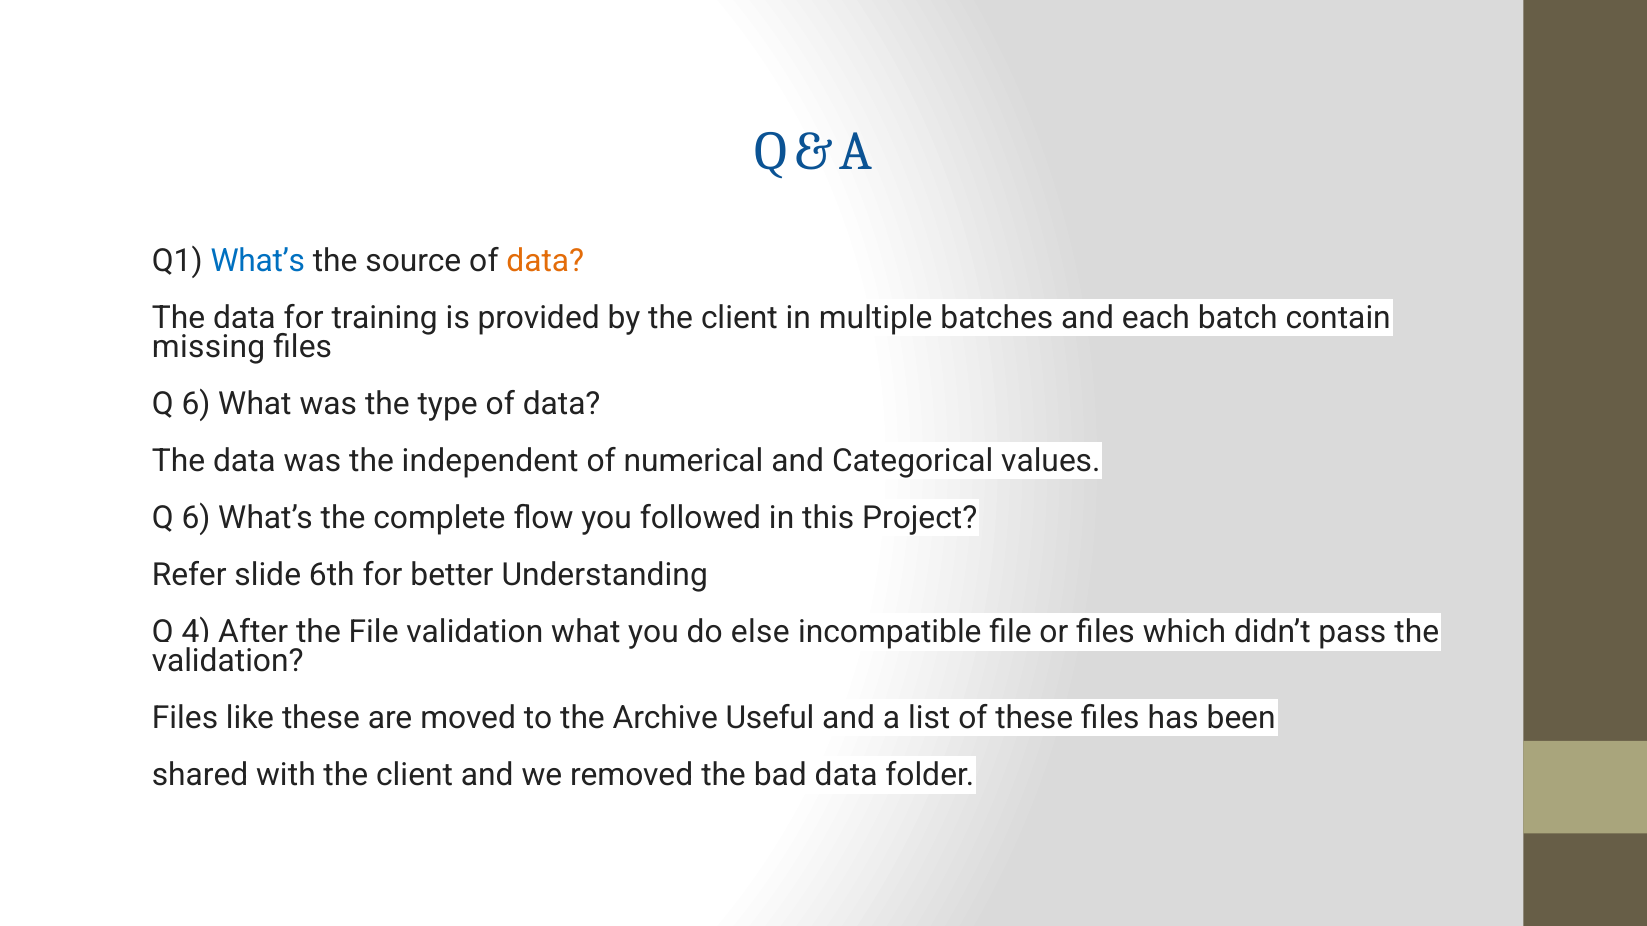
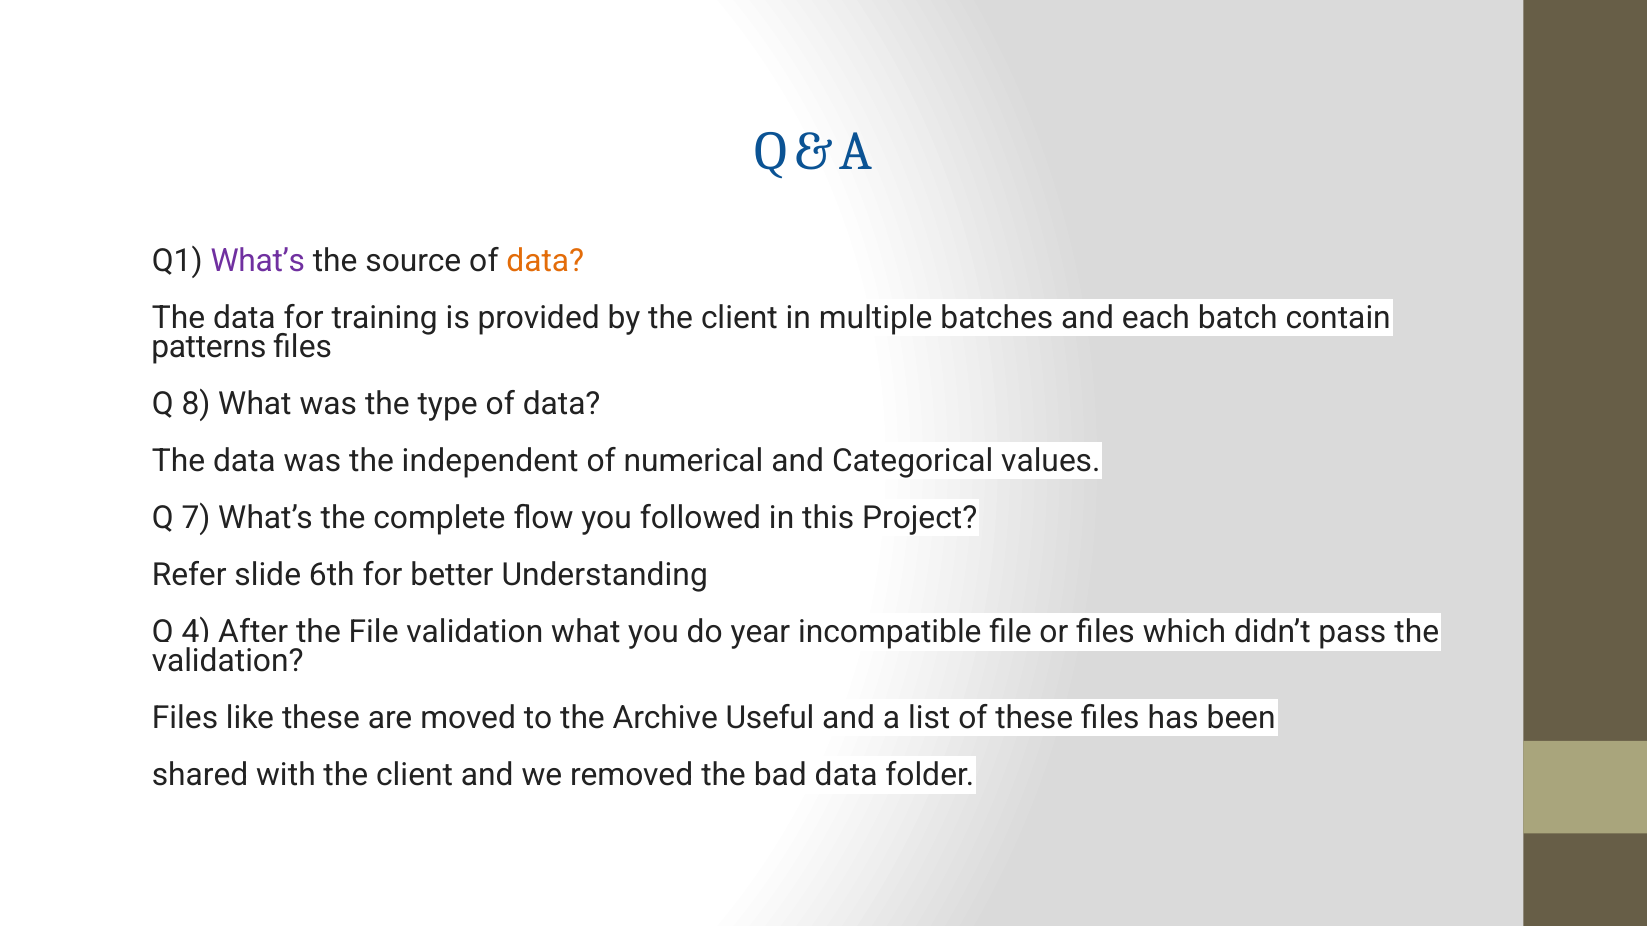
What’s colour: blue -> purple (258, 261)
missing: missing -> patterns (209, 347)
6: 6 -> 8 (196, 404)
6: 6 -> 7 (196, 518)
else: else -> year (760, 633)
